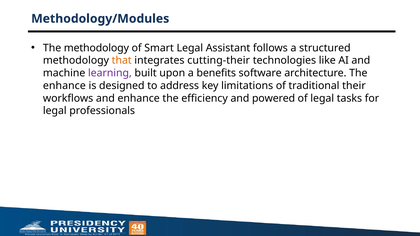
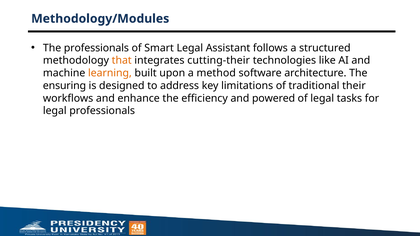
The methodology: methodology -> professionals (96, 48)
learning colour: purple -> orange (110, 73)
benefits: benefits -> method (216, 73)
enhance: enhance -> ensuring (64, 86)
